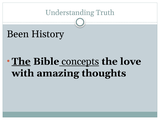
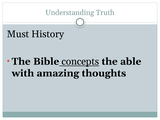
Been: Been -> Must (18, 34)
The underline: present -> none (21, 61)
love: love -> able (131, 61)
